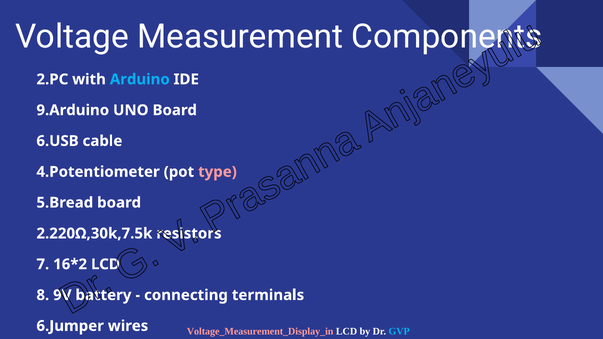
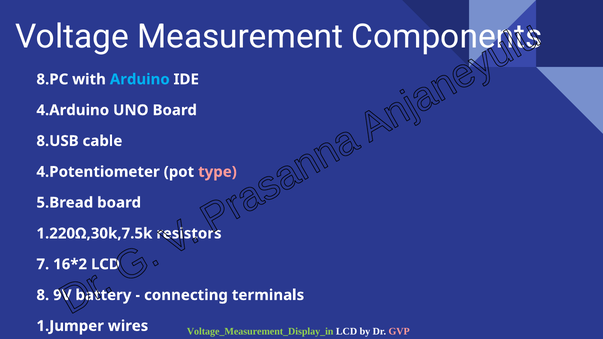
2.PC: 2.PC -> 8.PC (52, 79)
9.Arduino: 9.Arduino -> 4.Arduino (73, 110)
6.USB: 6.USB -> 8.USB (58, 141)
2.220Ω,30k,7.5k: 2.220Ω,30k,7.5k -> 1.220Ω,30k,7.5k (94, 234)
6.Jumper: 6.Jumper -> 1.Jumper (70, 326)
Voltage_Measurement_Display_in colour: pink -> light green (260, 332)
GVP colour: light blue -> pink (399, 332)
